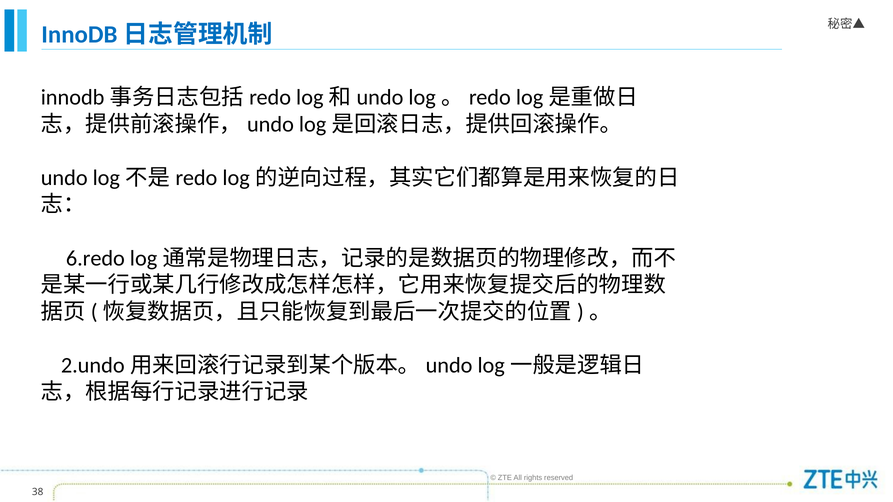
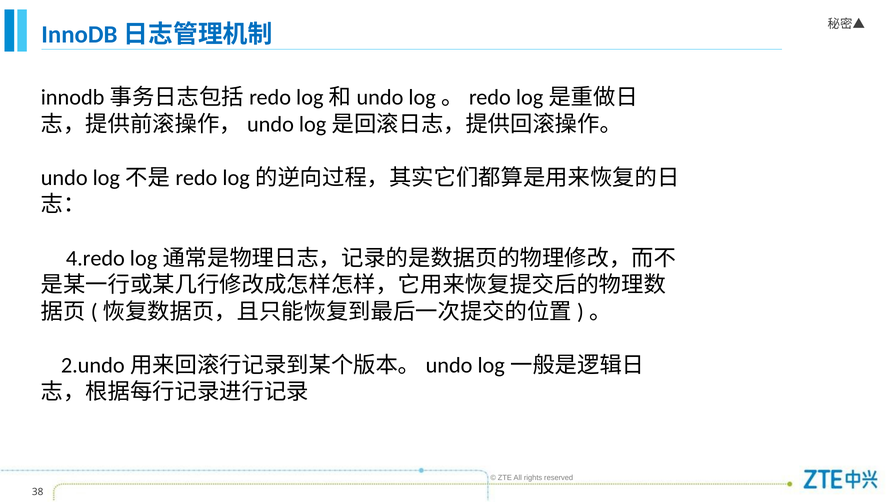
6.redo: 6.redo -> 4.redo (95, 258)
